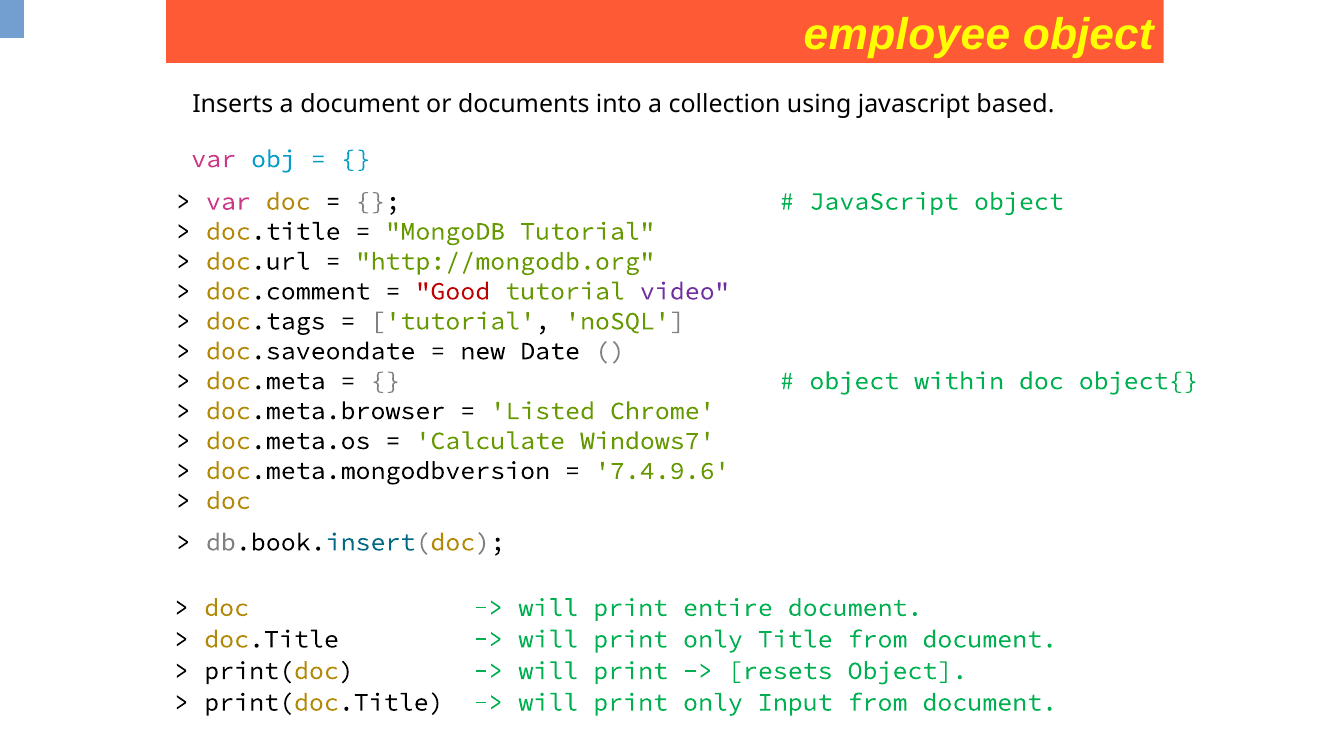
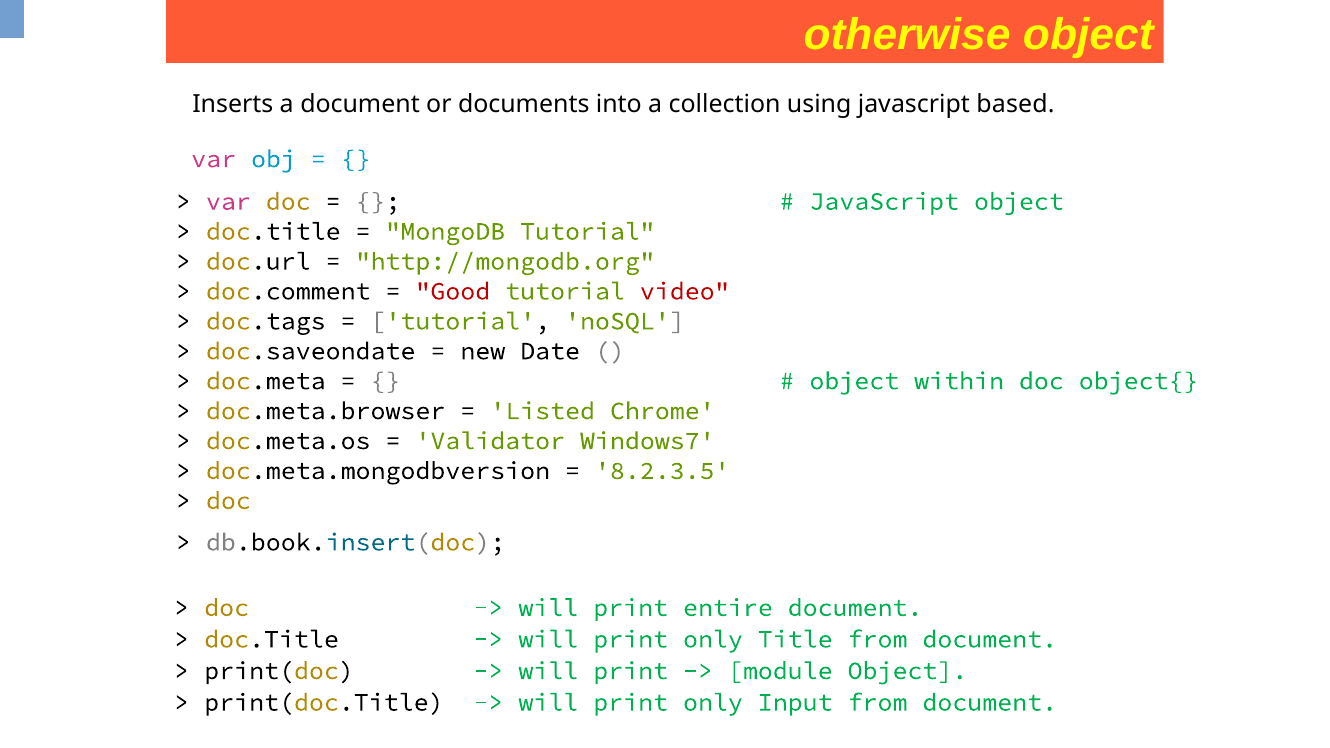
employee: employee -> otherwise (907, 35)
video colour: purple -> red (685, 291)
Calculate: Calculate -> Validator (490, 441)
7.4.9.6: 7.4.9.6 -> 8.2.3.5 (662, 471)
resets: resets -> module (780, 671)
